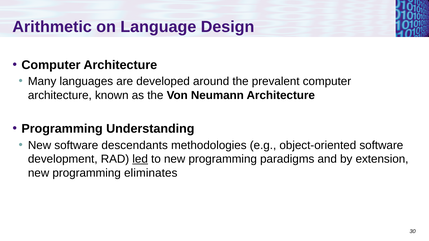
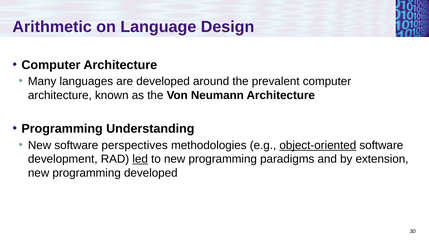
descendants: descendants -> perspectives (135, 145)
object-oriented underline: none -> present (318, 145)
programming eliminates: eliminates -> developed (151, 173)
